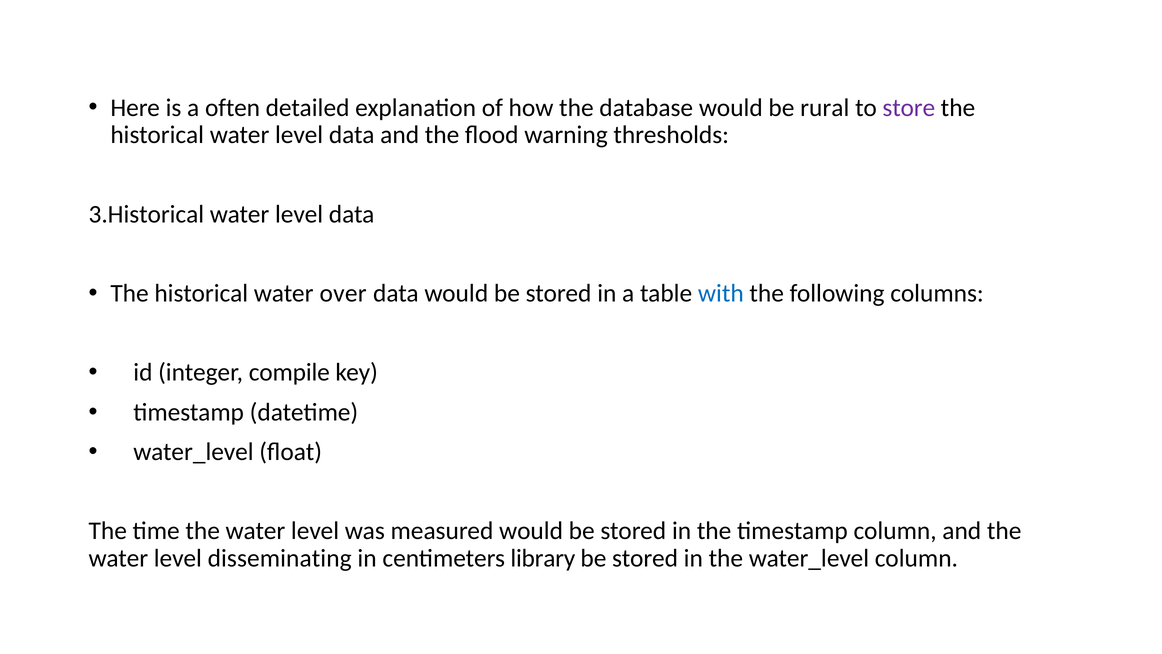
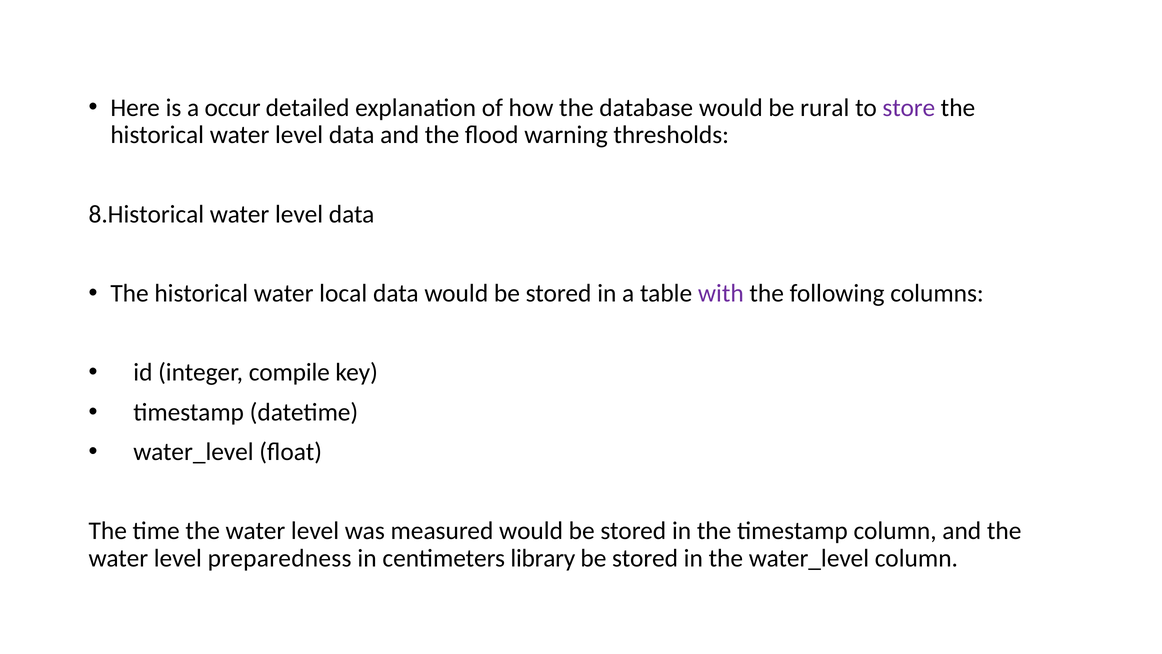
often: often -> occur (233, 108)
3.Historical: 3.Historical -> 8.Historical (146, 214)
over: over -> local (343, 293)
with colour: blue -> purple (721, 293)
disseminating: disseminating -> preparedness (280, 558)
